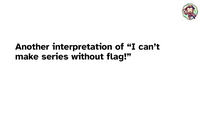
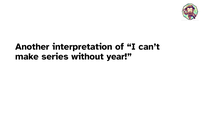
flag: flag -> year (119, 57)
